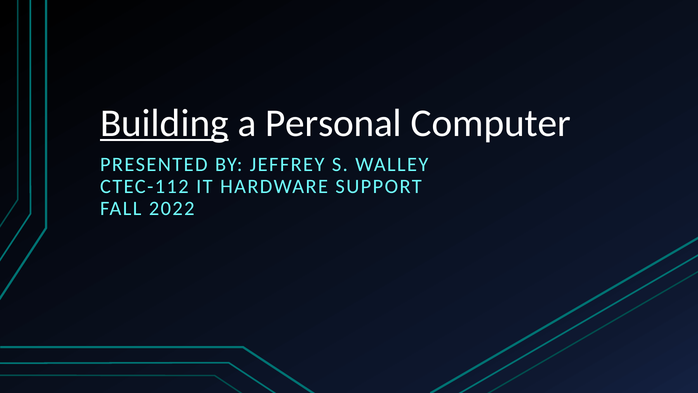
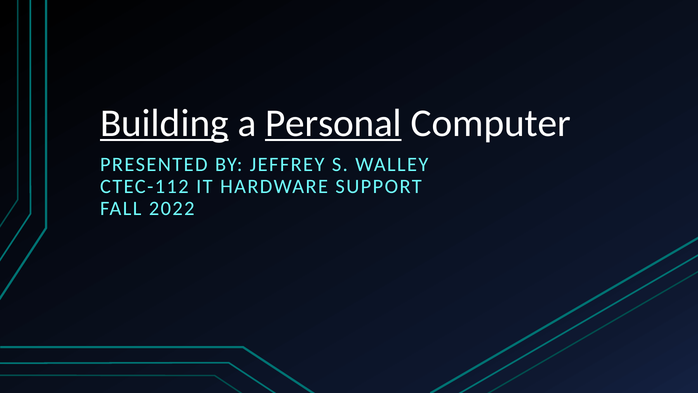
Personal underline: none -> present (334, 123)
